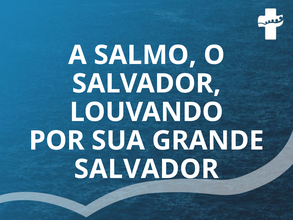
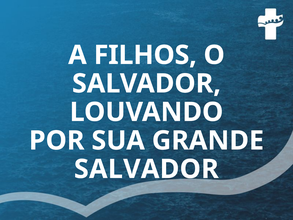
SALMO: SALMO -> FILHOS (145, 55)
